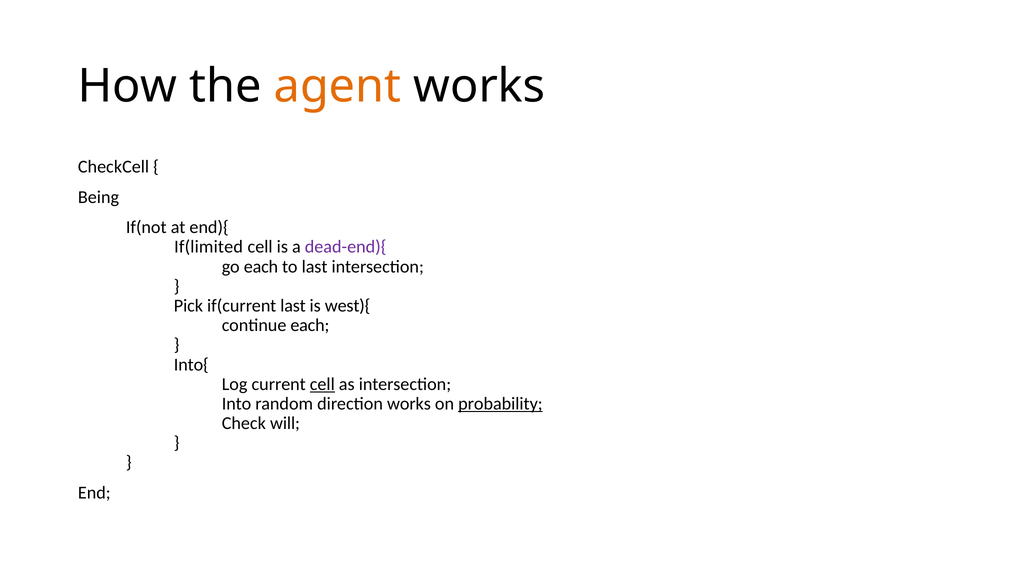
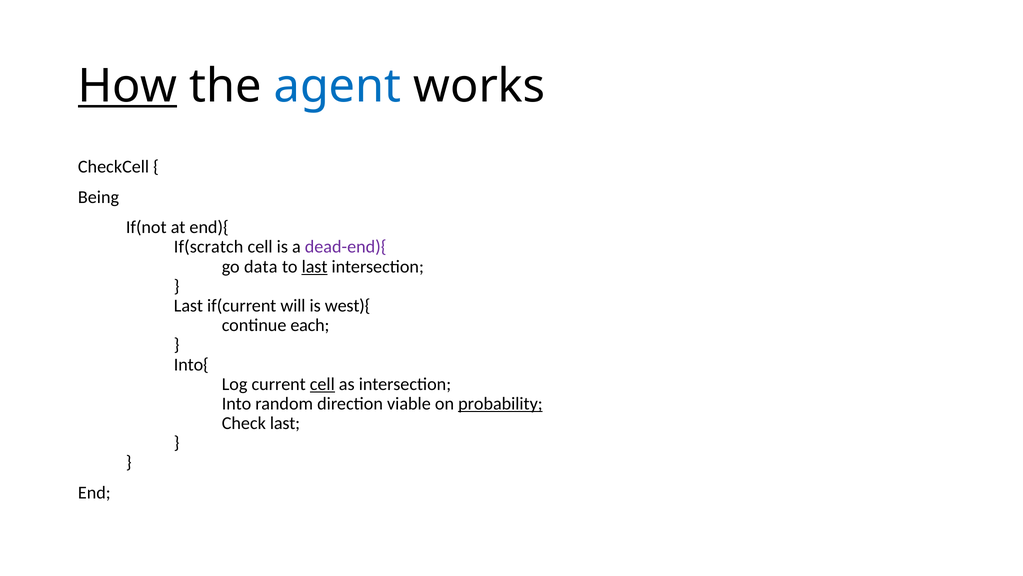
How underline: none -> present (128, 86)
agent colour: orange -> blue (337, 86)
If(limited: If(limited -> If(scratch (209, 247)
go each: each -> data (261, 266)
last underline: none -> present (315, 266)
Pick: Pick -> Last (188, 305)
if(current last: last -> will (293, 305)
direction works: works -> viable (409, 403)
Check will: will -> last (285, 423)
